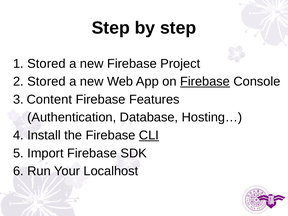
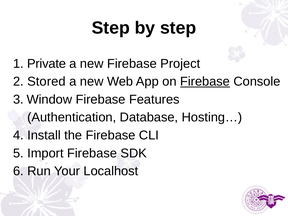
1 Stored: Stored -> Private (47, 64)
Content: Content -> Window (49, 99)
CLI underline: present -> none (149, 135)
